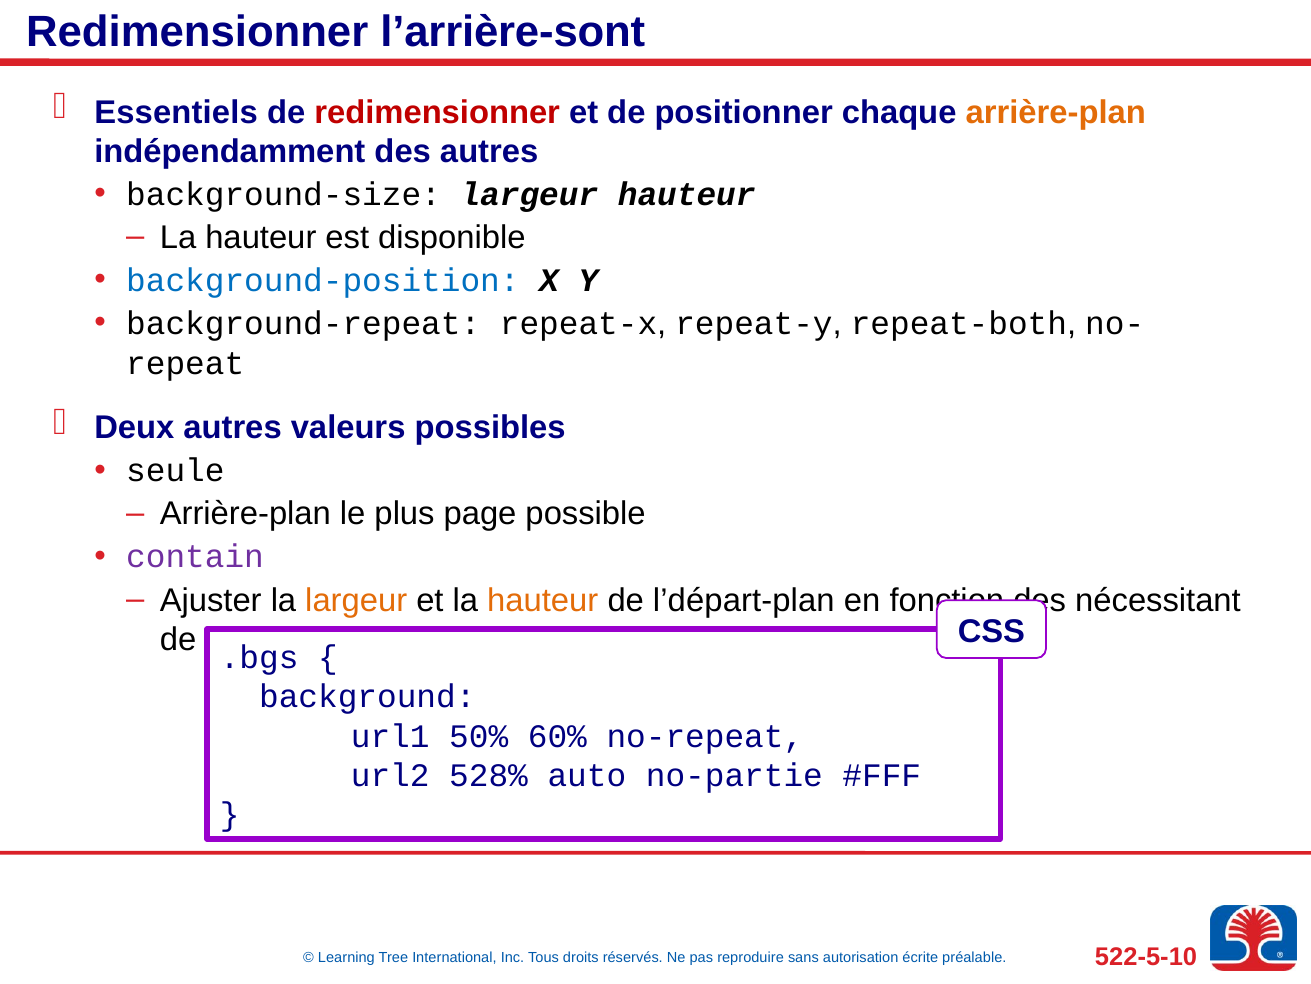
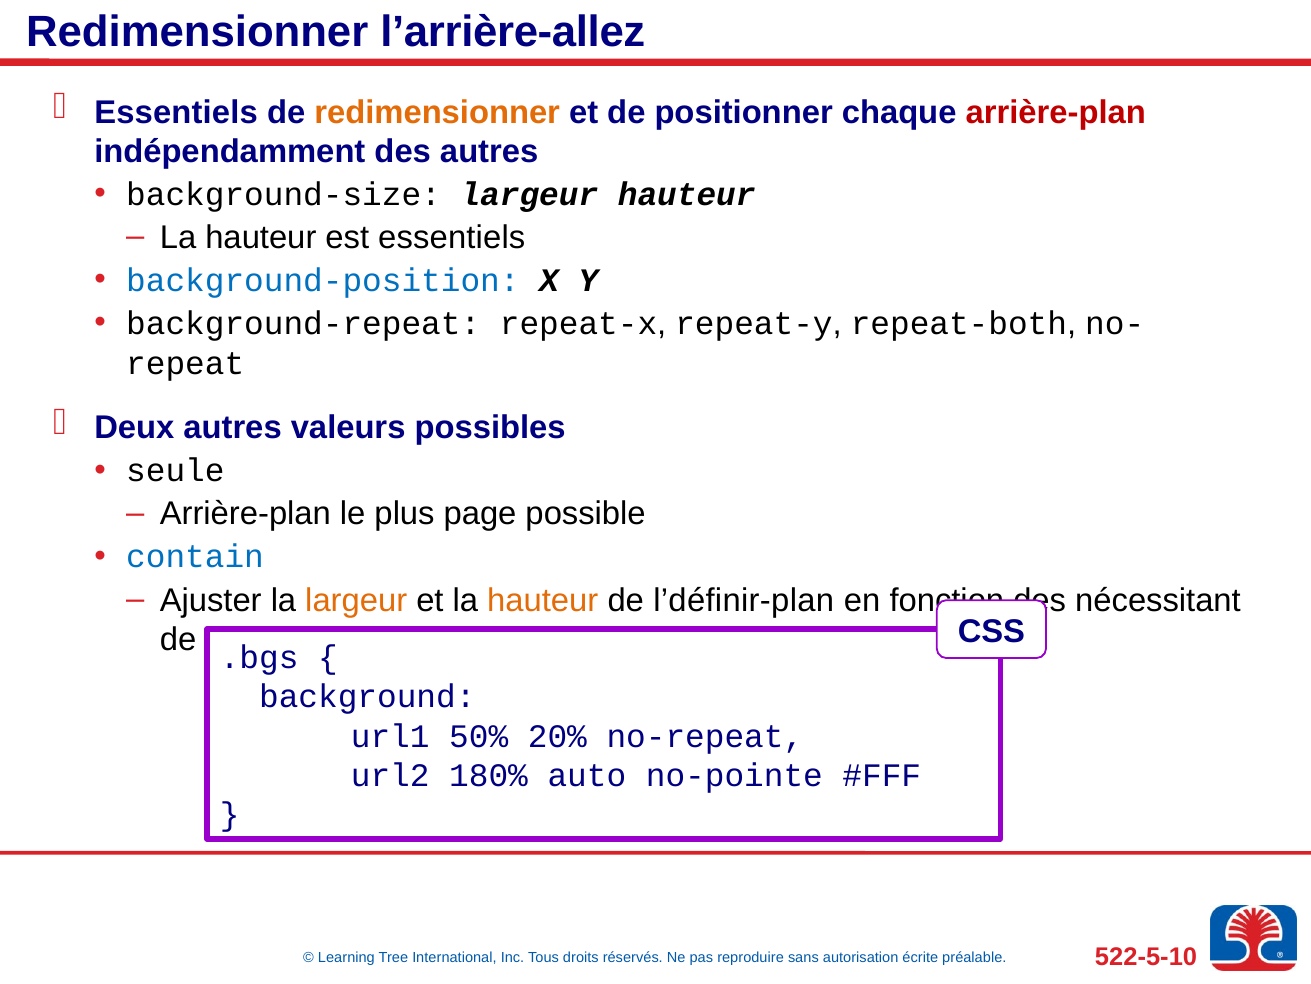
l’arrière-sont: l’arrière-sont -> l’arrière-allez (513, 32)
redimensionner colour: red -> orange (437, 112)
arrière-plan colour: orange -> red (1056, 112)
est disponible: disponible -> essentiels (452, 238)
contain colour: purple -> blue (195, 557)
l’départ-plan: l’départ-plan -> l’définir-plan (744, 600)
60%: 60% -> 20% (557, 736)
528%: 528% -> 180% (489, 775)
no-partie: no-partie -> no-pointe (734, 775)
